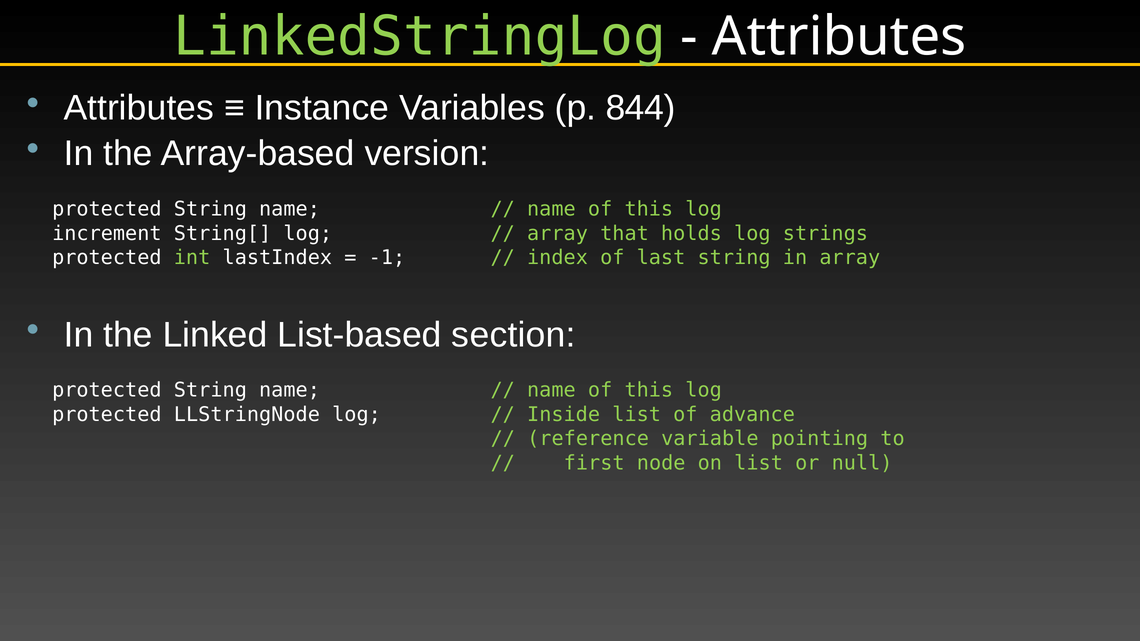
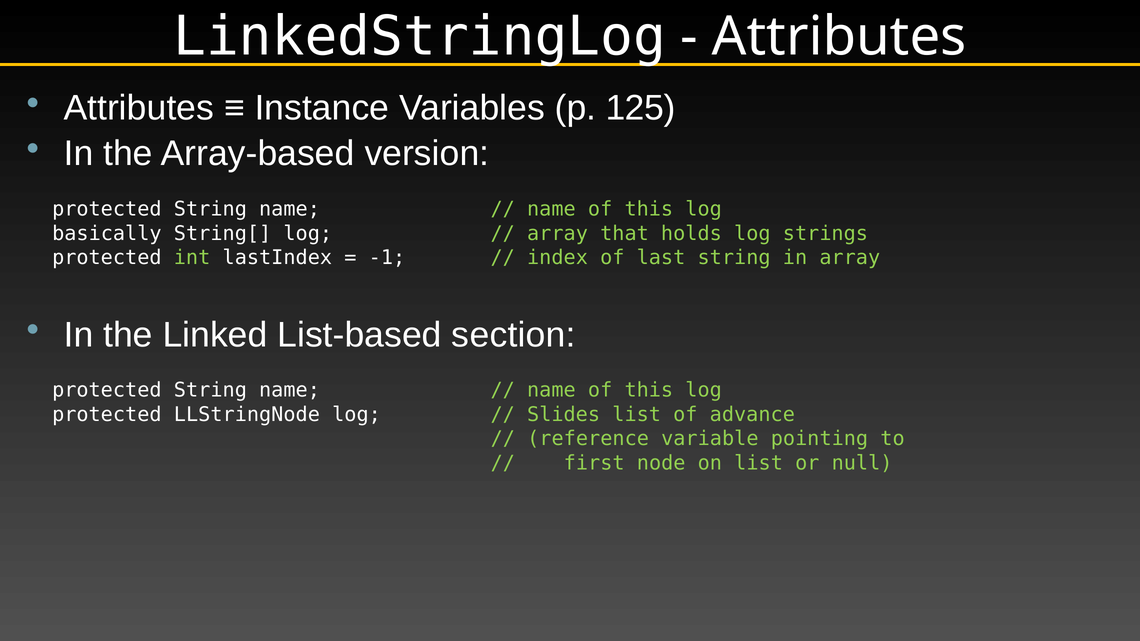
LinkedStringLog colour: light green -> white (420, 37)
844: 844 -> 125 (641, 108)
increment: increment -> basically (107, 234)
Inside: Inside -> Slides (564, 415)
